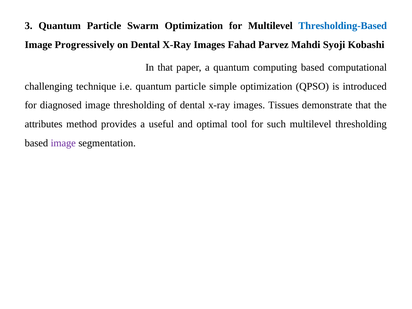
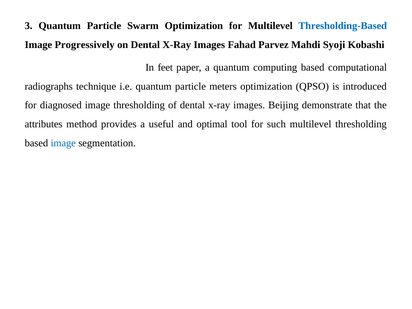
In that: that -> feet (165, 67)
challenging: challenging -> radiographs (49, 86)
simple: simple -> meters (223, 86)
Tissues: Tissues -> Beijing (283, 105)
image colour: purple -> blue (63, 143)
